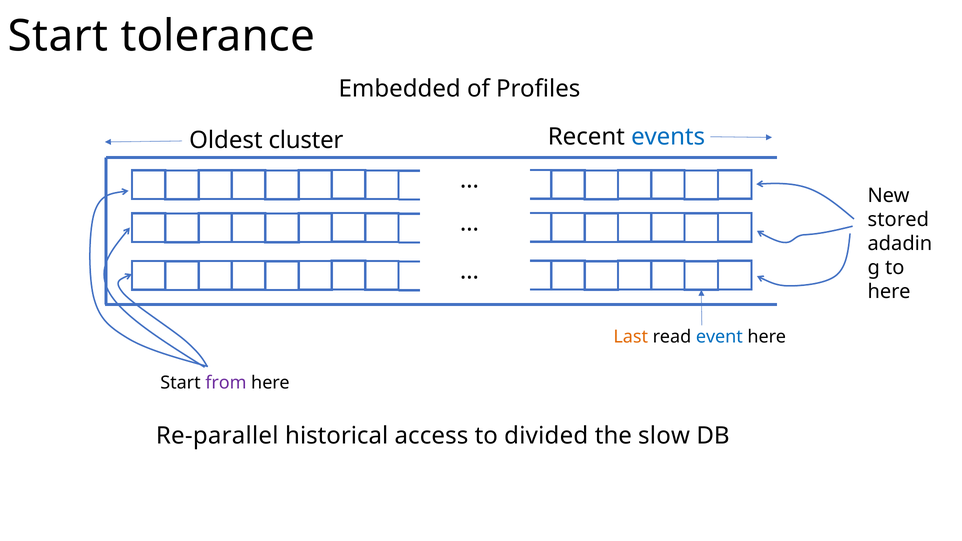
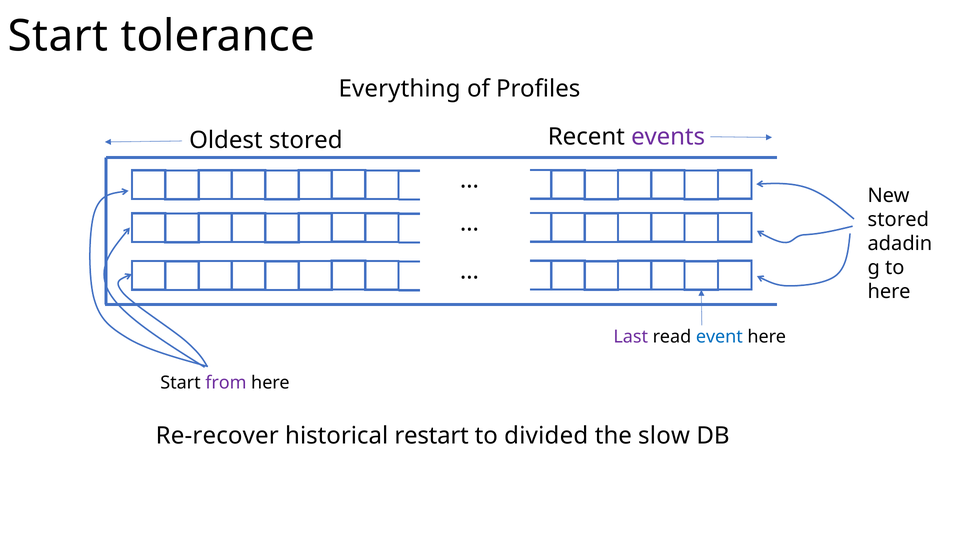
Embedded: Embedded -> Everything (400, 89)
Oldest cluster: cluster -> stored (306, 141)
events colour: blue -> purple (668, 137)
Last colour: orange -> purple (631, 337)
Re-parallel: Re-parallel -> Re-recover (217, 436)
access: access -> restart (432, 436)
